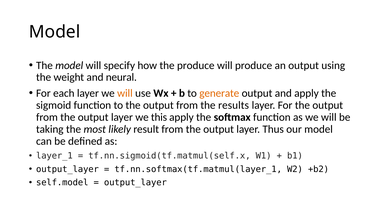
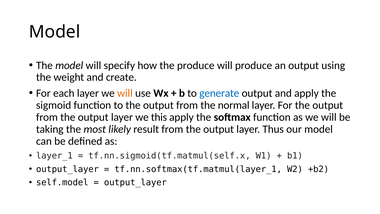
neural: neural -> create (121, 77)
generate colour: orange -> blue (219, 93)
results: results -> normal (234, 105)
